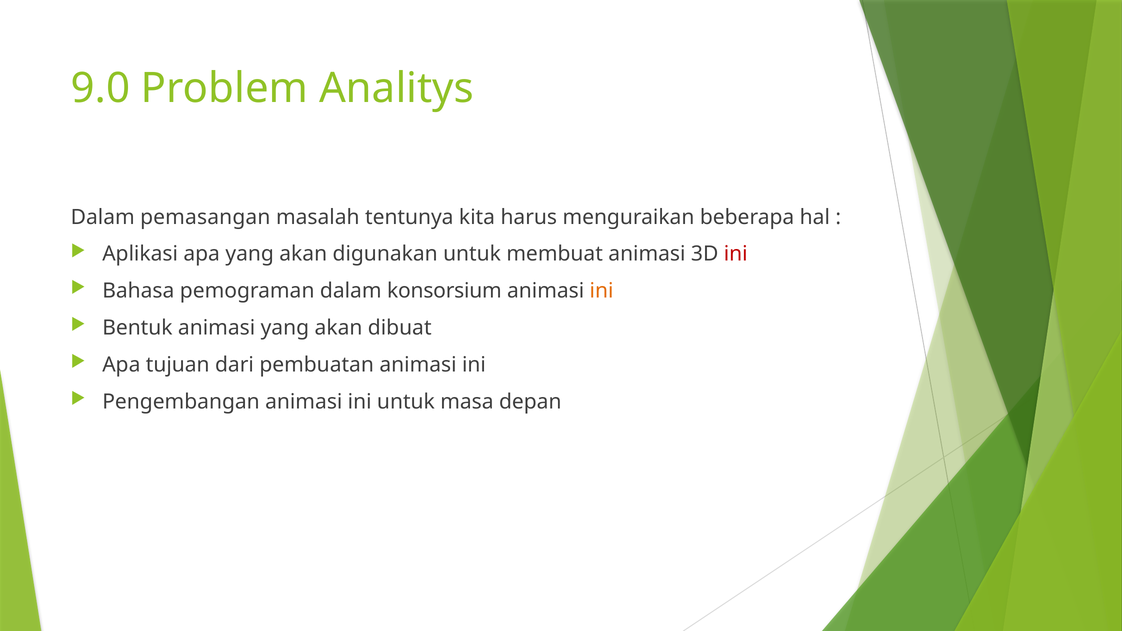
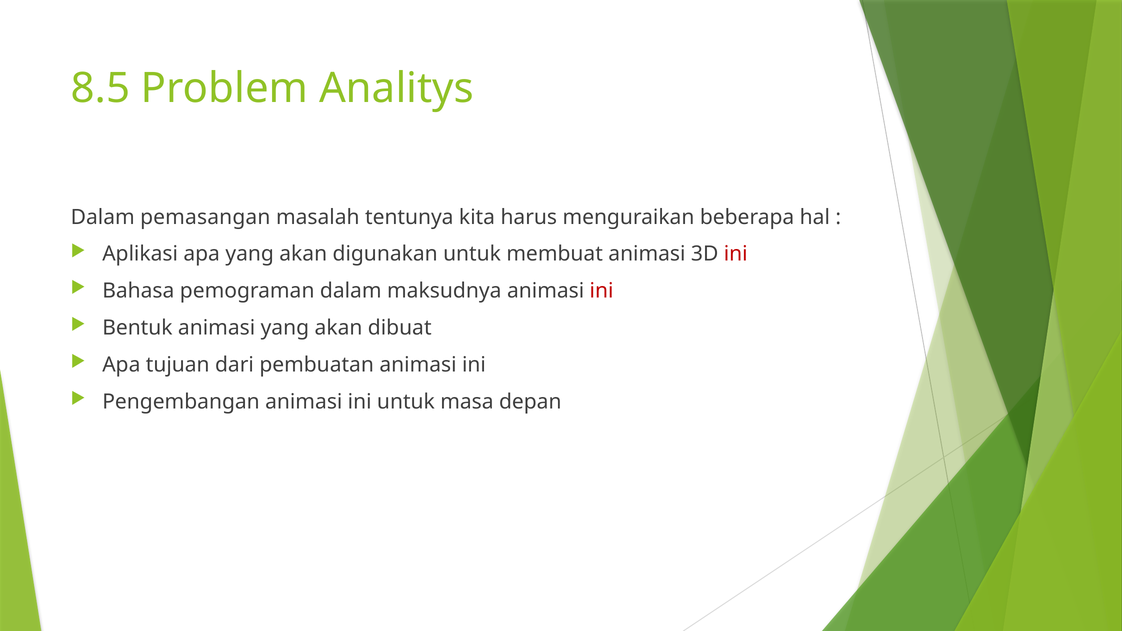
9.0: 9.0 -> 8.5 (100, 88)
konsorsium: konsorsium -> maksudnya (444, 291)
ini colour: orange -> red (602, 291)
